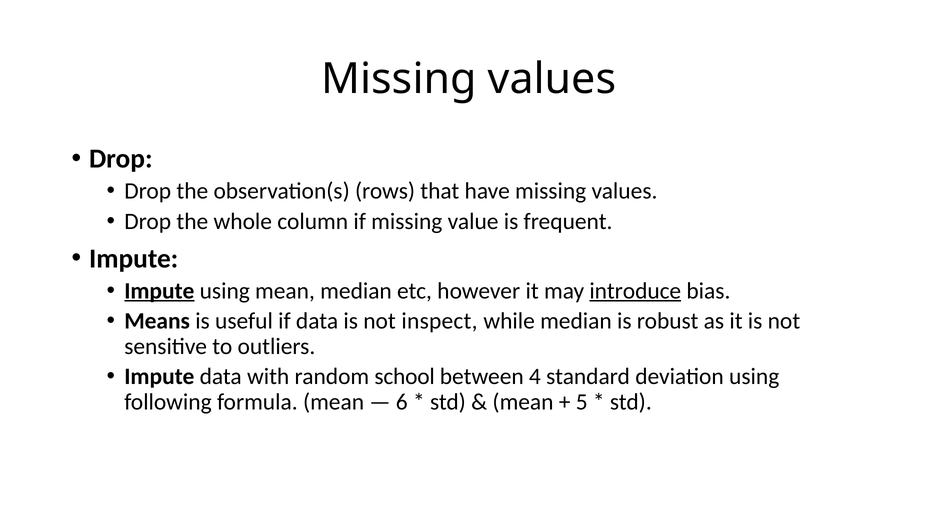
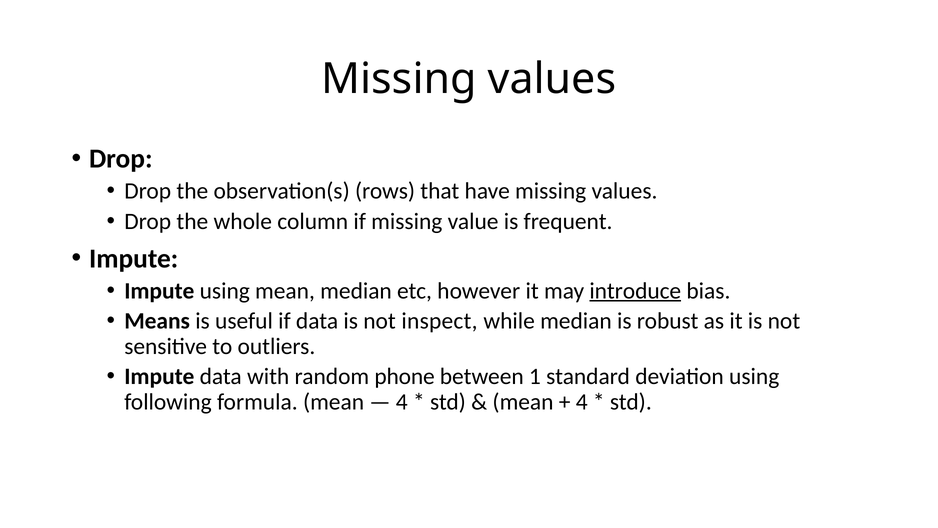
Impute underline: present -> none (159, 291)
school: school -> phone (405, 376)
4: 4 -> 1 (535, 376)
6: 6 -> 4 (402, 402)
5: 5 -> 4 (582, 402)
